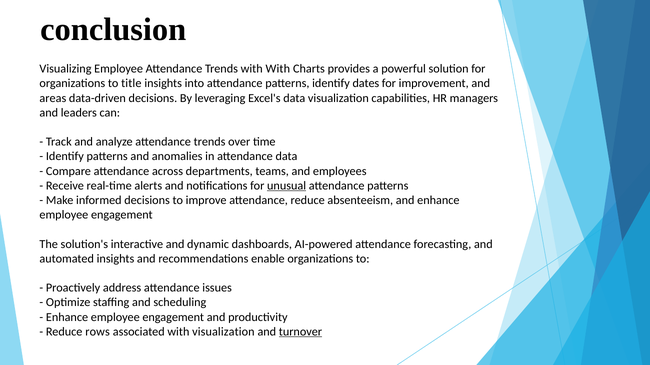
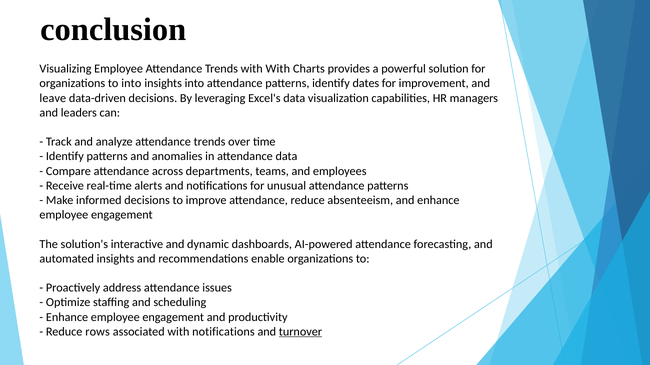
to title: title -> into (131, 84)
areas: areas -> leave (53, 98)
unusual underline: present -> none (287, 186)
with visualization: visualization -> notifications (223, 332)
